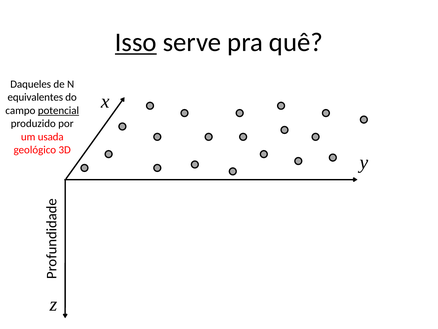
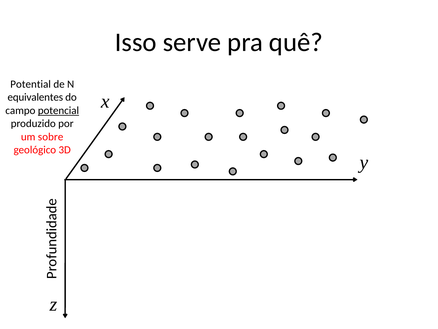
Isso underline: present -> none (136, 42)
Daqueles: Daqueles -> Potential (31, 84)
usada: usada -> sobre (51, 137)
